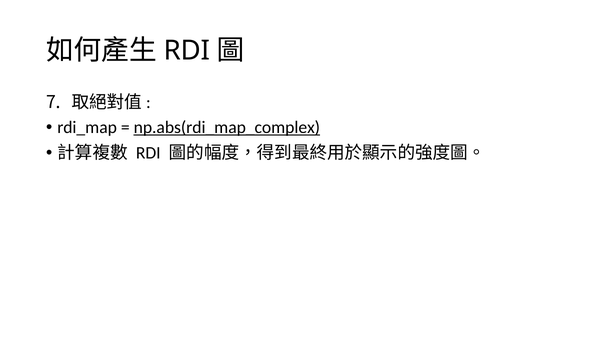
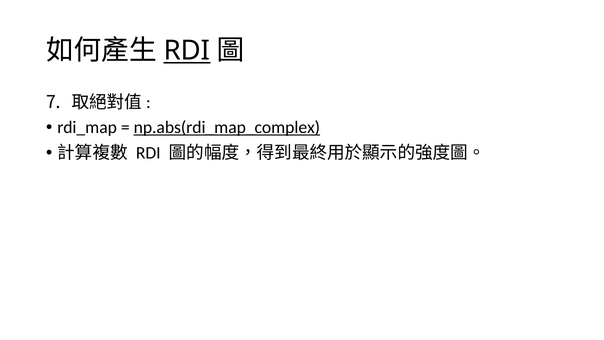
RDI underline: none -> present (187, 51)
